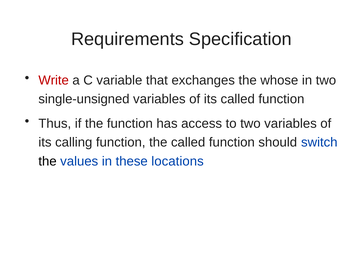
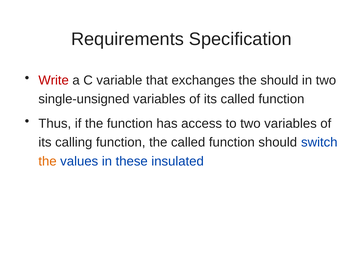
the whose: whose -> should (279, 80)
the colour: black -> orange (48, 161)
locations: locations -> insulated (178, 161)
